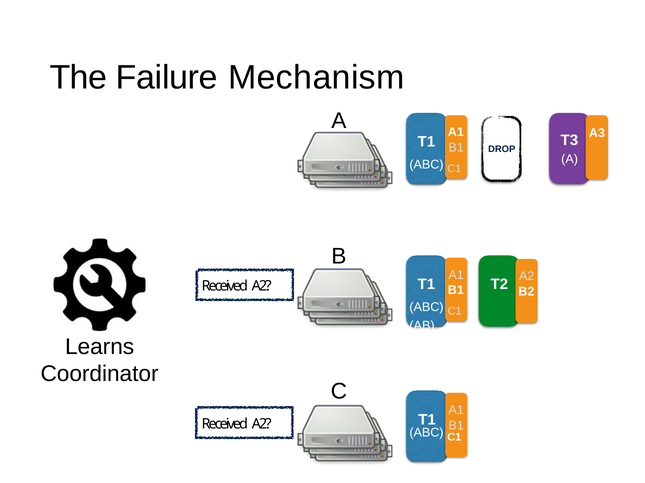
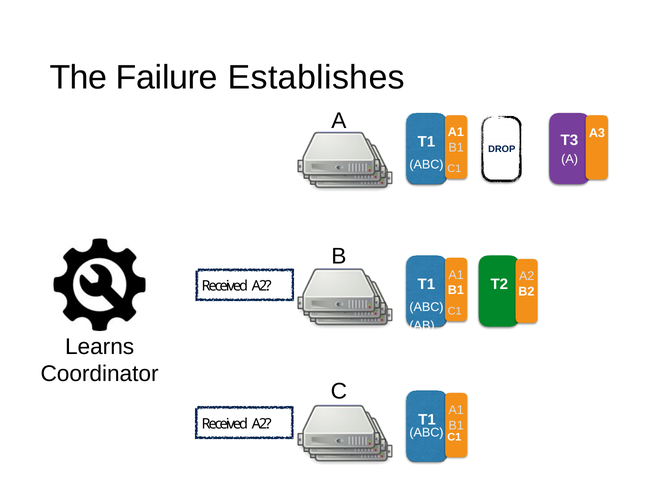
Mechanism: Mechanism -> Establishes (316, 78)
